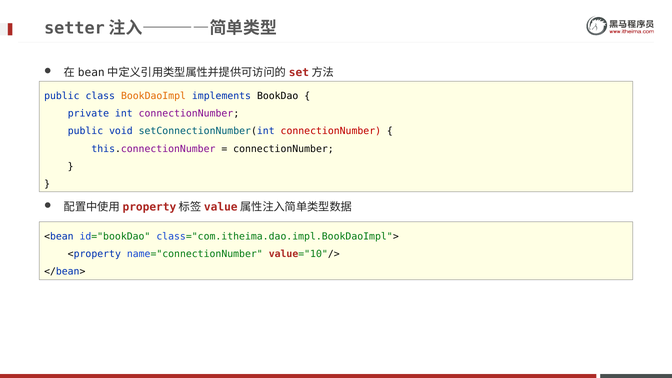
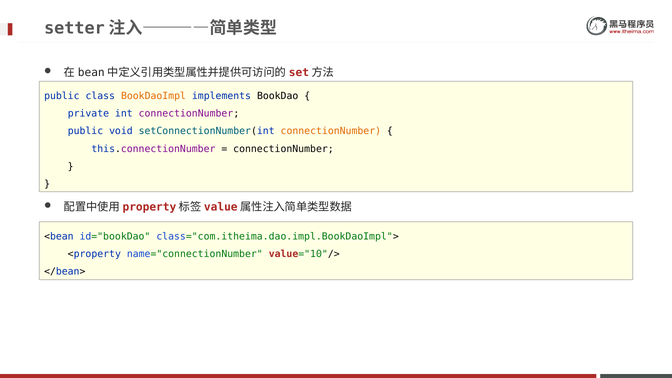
connectionNumber colour: red -> orange (331, 131)
